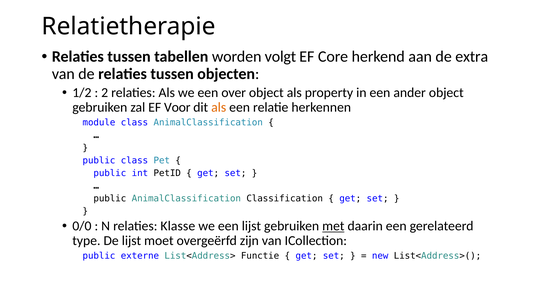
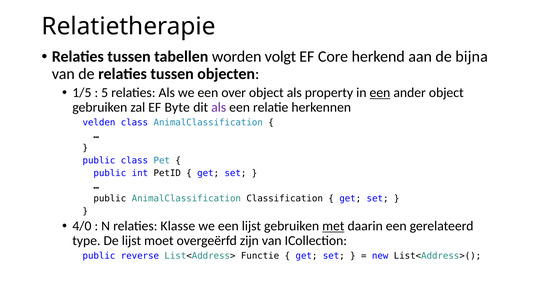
extra: extra -> bijna (472, 57)
1/2: 1/2 -> 1/5 (82, 93)
2: 2 -> 5 (105, 93)
een underline: none -> present (380, 93)
Voor: Voor -> Byte (177, 107)
als colour: orange -> purple (219, 107)
module: module -> velden (99, 123)
0/0: 0/0 -> 4/0 (82, 226)
externe: externe -> reverse (140, 256)
